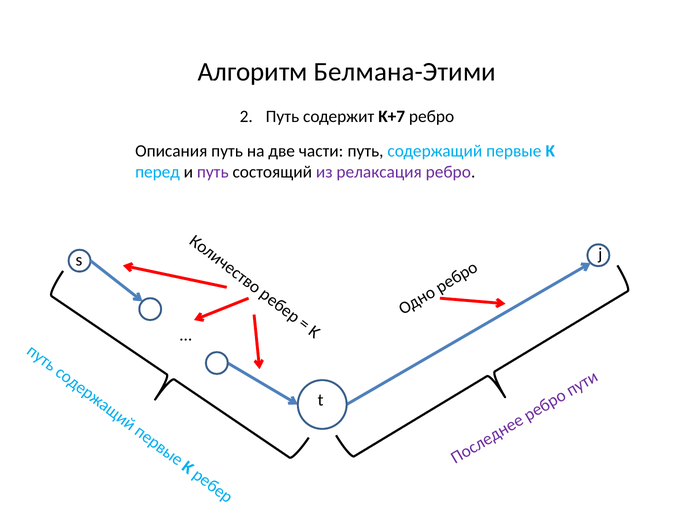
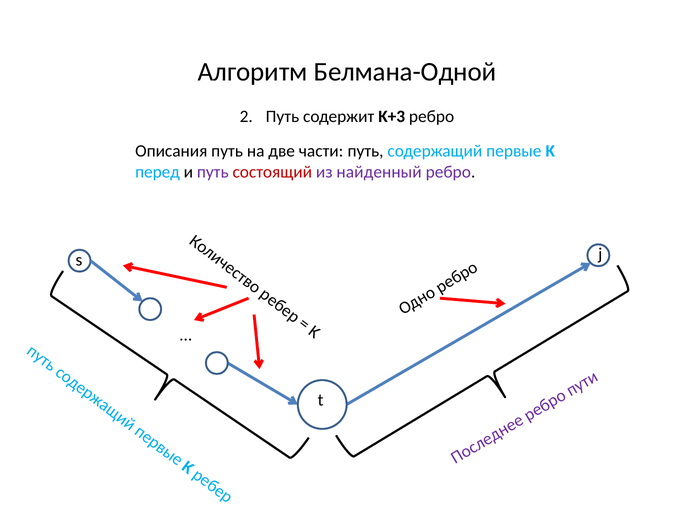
Белмана-Этими: Белмана-Этими -> Белмана-Одной (405, 72)
K+7: K+7 -> K+3 (392, 117)
состоящий colour: black -> red (272, 172)
релаксация: релаксация -> найденный (379, 172)
